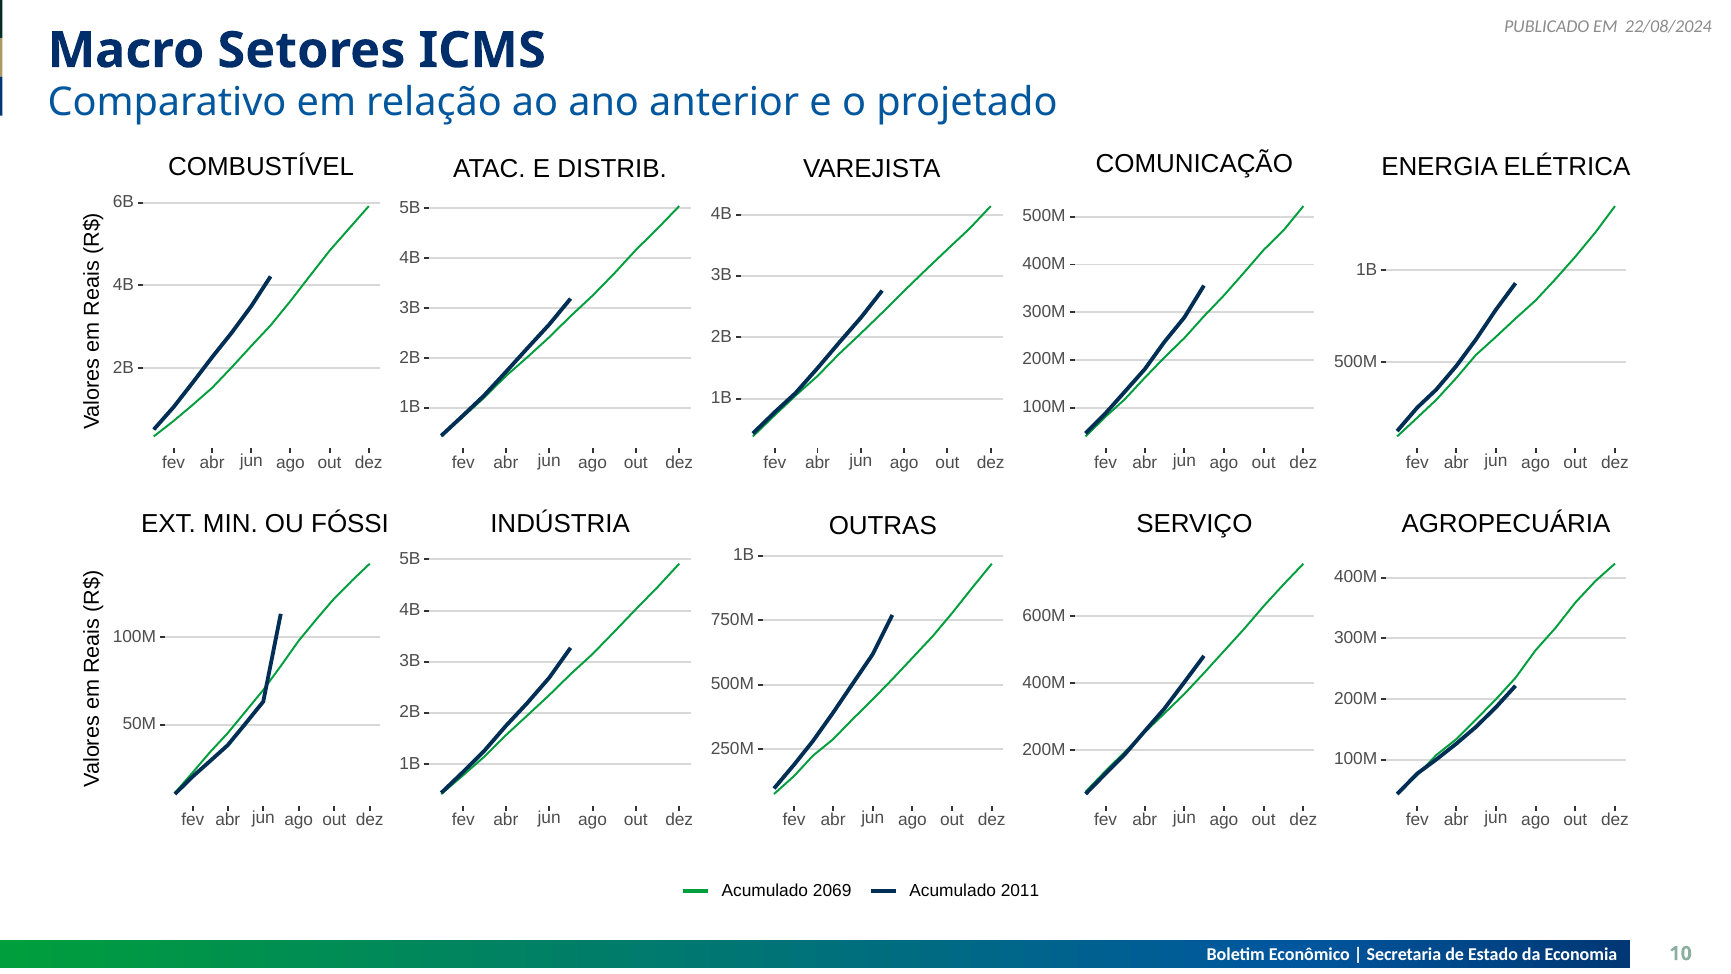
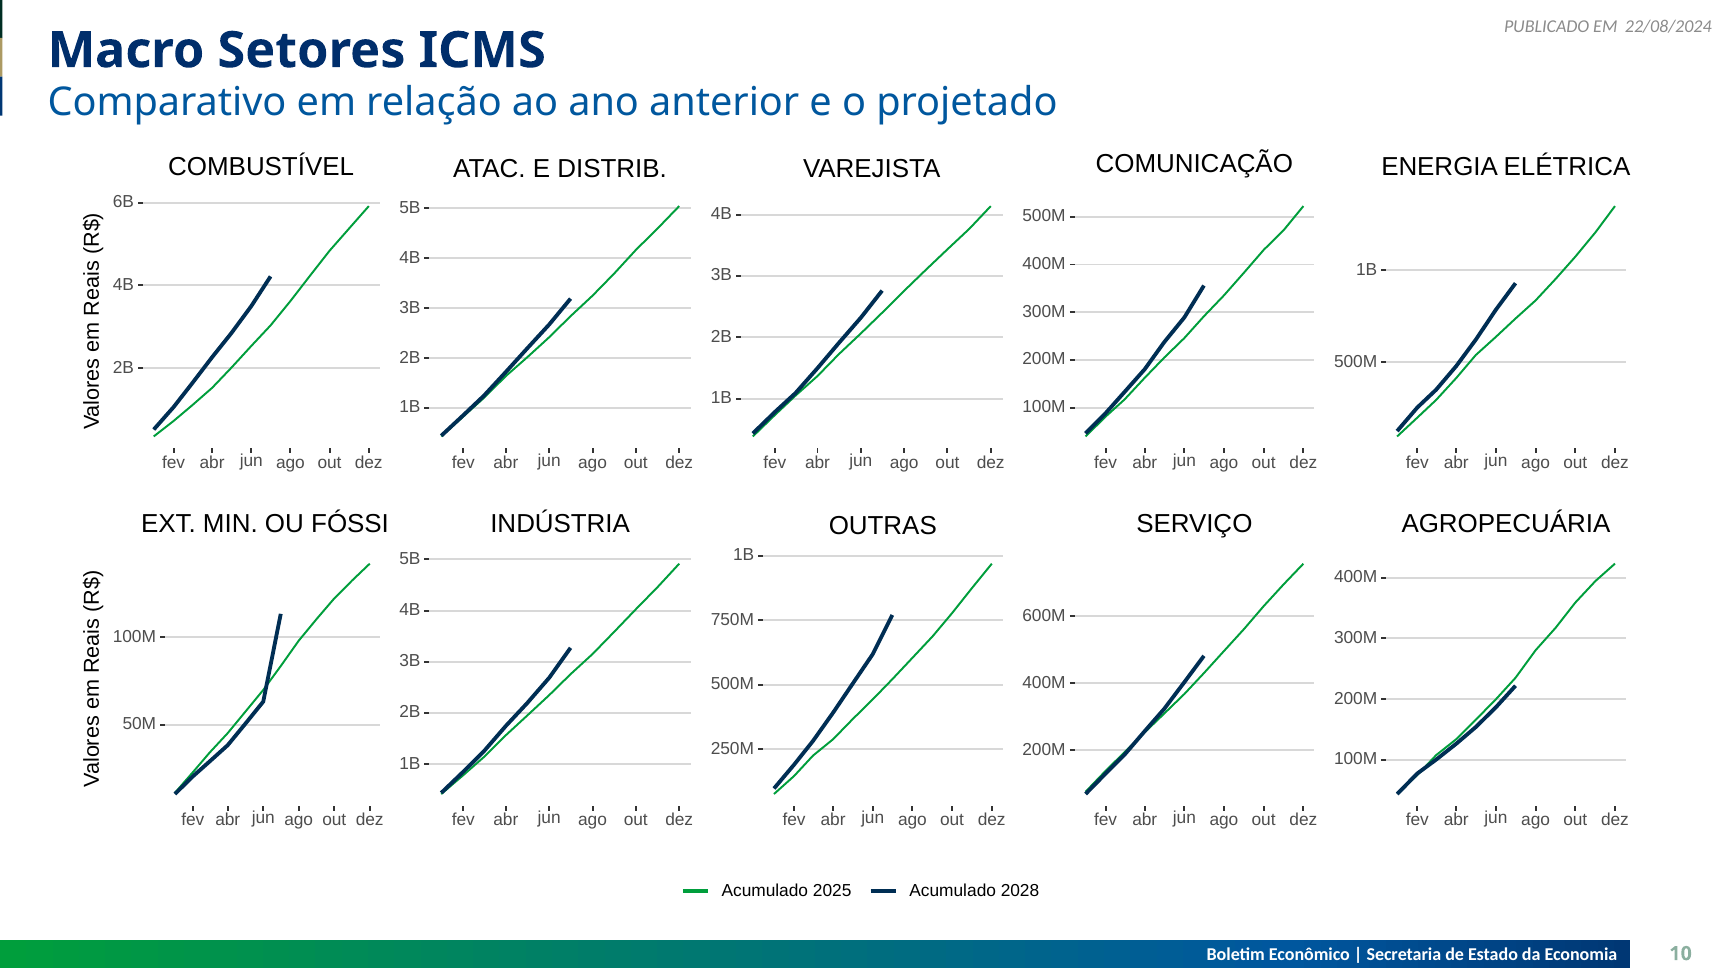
2069: 2069 -> 2025 (832, 890)
2011: 2011 -> 2028 (1020, 890)
